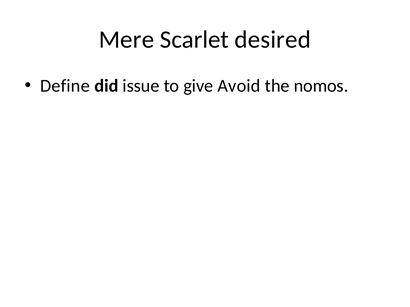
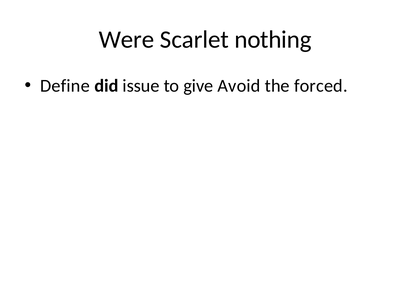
Mere: Mere -> Were (127, 40)
desired: desired -> nothing (273, 40)
nomos: nomos -> forced (321, 86)
